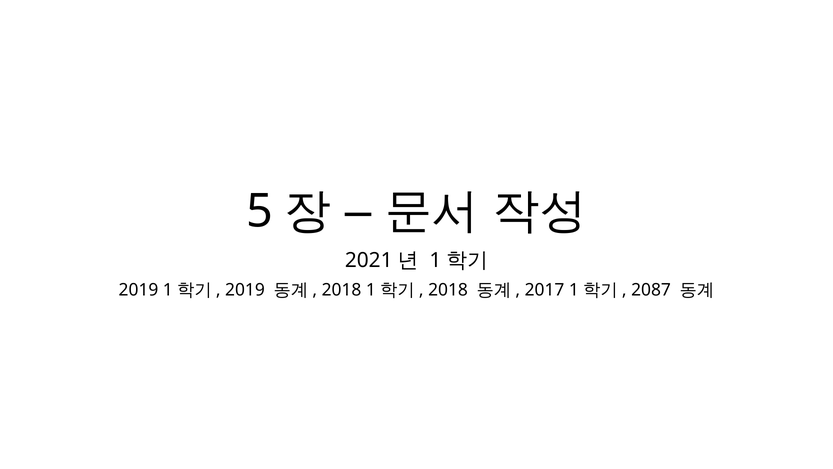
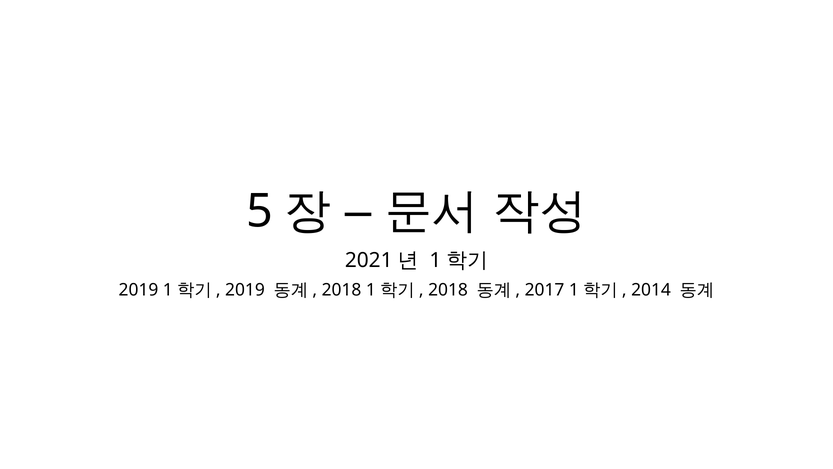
2087: 2087 -> 2014 (651, 290)
